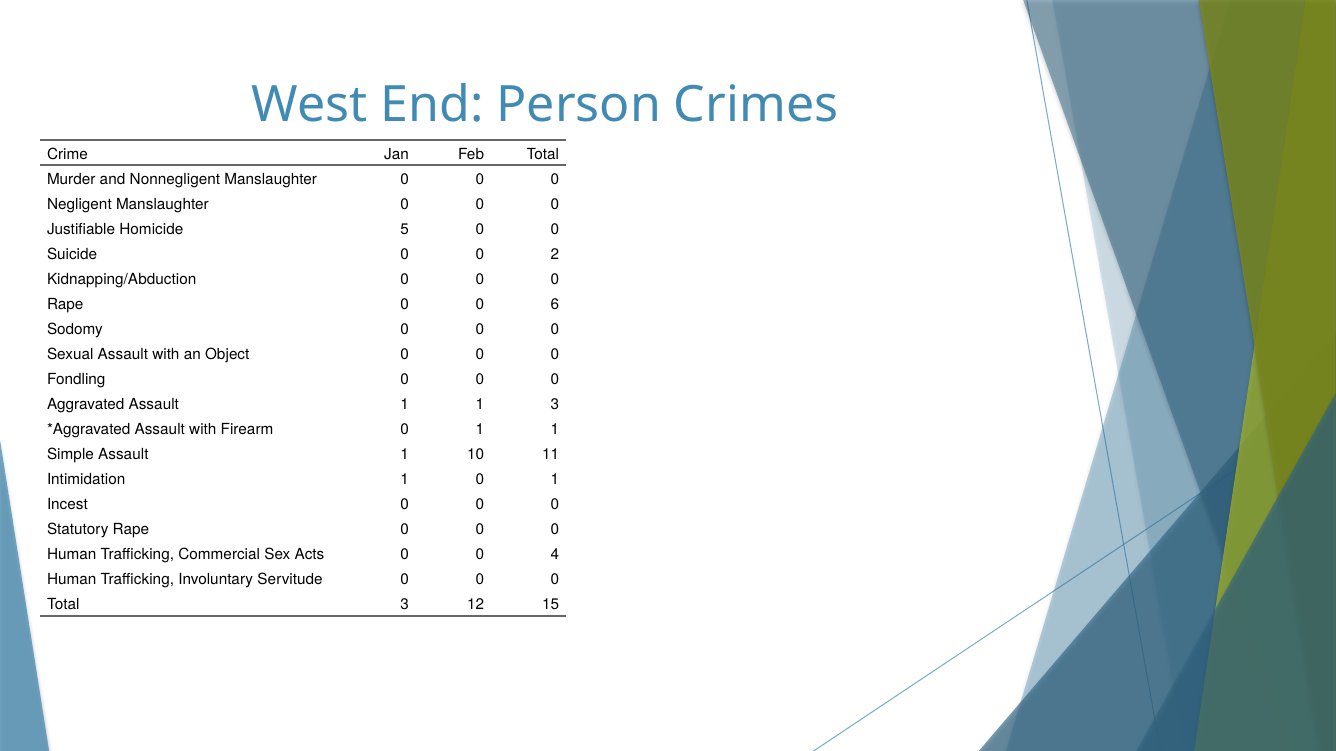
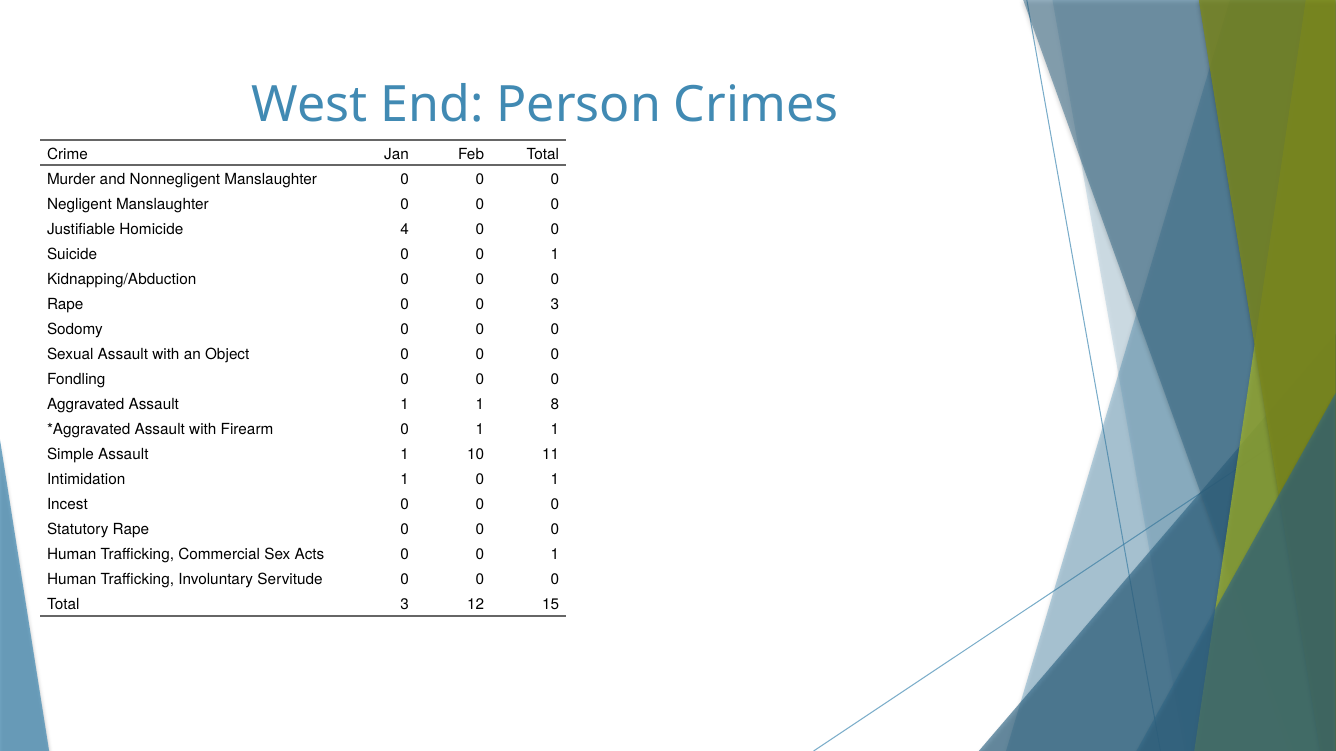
5: 5 -> 4 (405, 230)
Suicide 0 0 2: 2 -> 1 (555, 255)
0 6: 6 -> 3 (555, 305)
1 3: 3 -> 8 (555, 405)
Acts 0 0 4: 4 -> 1 (555, 555)
